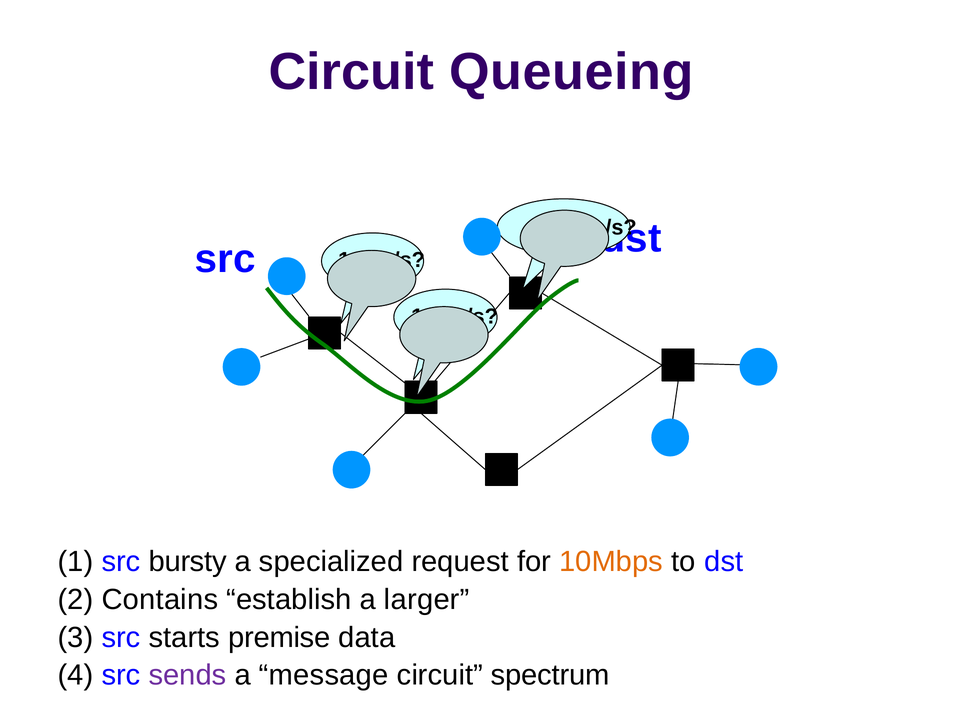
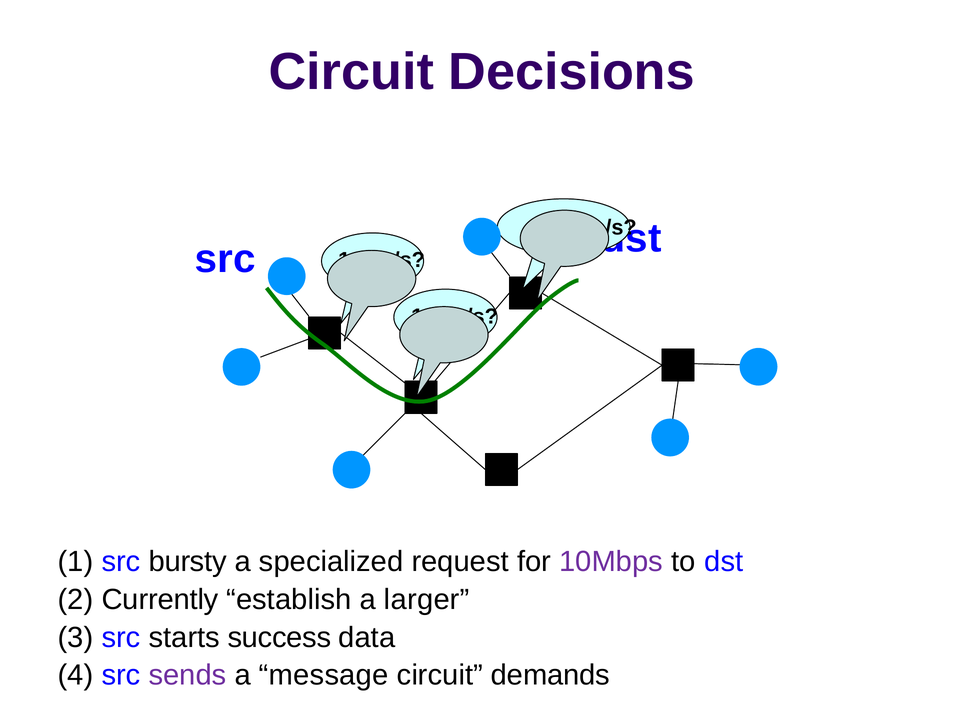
Queueing: Queueing -> Decisions (572, 72)
10Mbps colour: orange -> purple (611, 562)
Contains: Contains -> Currently (160, 600)
premise: premise -> success (279, 637)
spectrum: spectrum -> demands (550, 675)
